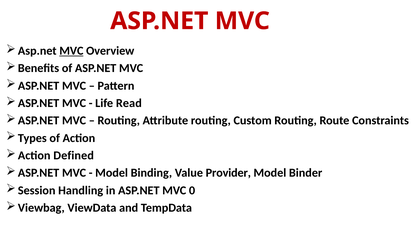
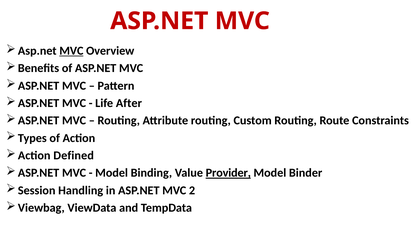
Read: Read -> After (129, 103)
Provider underline: none -> present (228, 173)
0: 0 -> 2 (192, 191)
